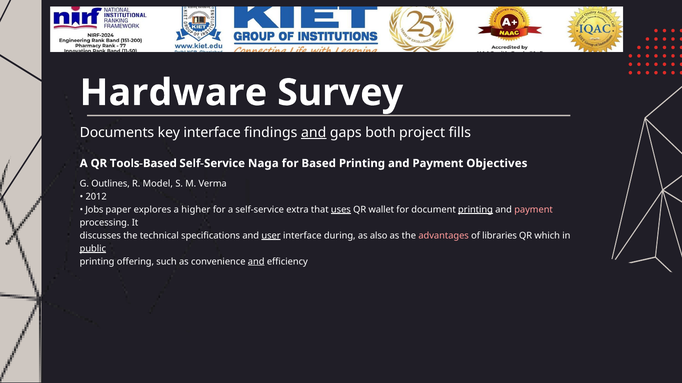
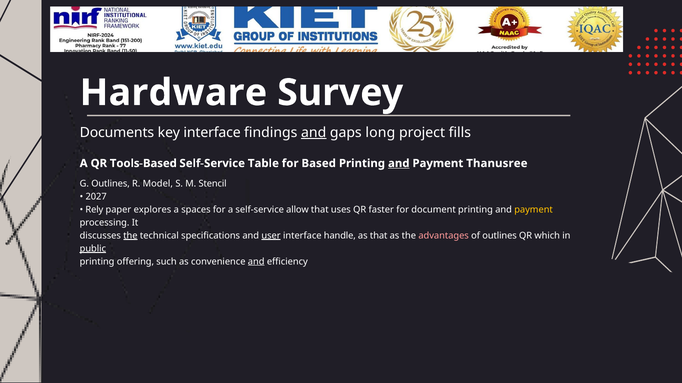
both: both -> long (380, 133)
Naga: Naga -> Table (263, 164)
and underline: none -> present (399, 164)
Objectives: Objectives -> Thanusree (497, 164)
Verma: Verma -> Stencil (213, 184)
2012: 2012 -> 2027 (96, 197)
Jobs: Jobs -> Rely (94, 210)
higher: higher -> spaces (196, 210)
extra: extra -> allow (297, 210)
uses underline: present -> none (341, 210)
wallet: wallet -> faster (381, 210)
printing underline: present -> none (476, 210)
payment colour: pink -> yellow (534, 210)
the underline: none -> present (130, 236)
during: during -> handle (340, 236)
as also: also -> that (379, 236)
of libraries: libraries -> outlines (500, 236)
